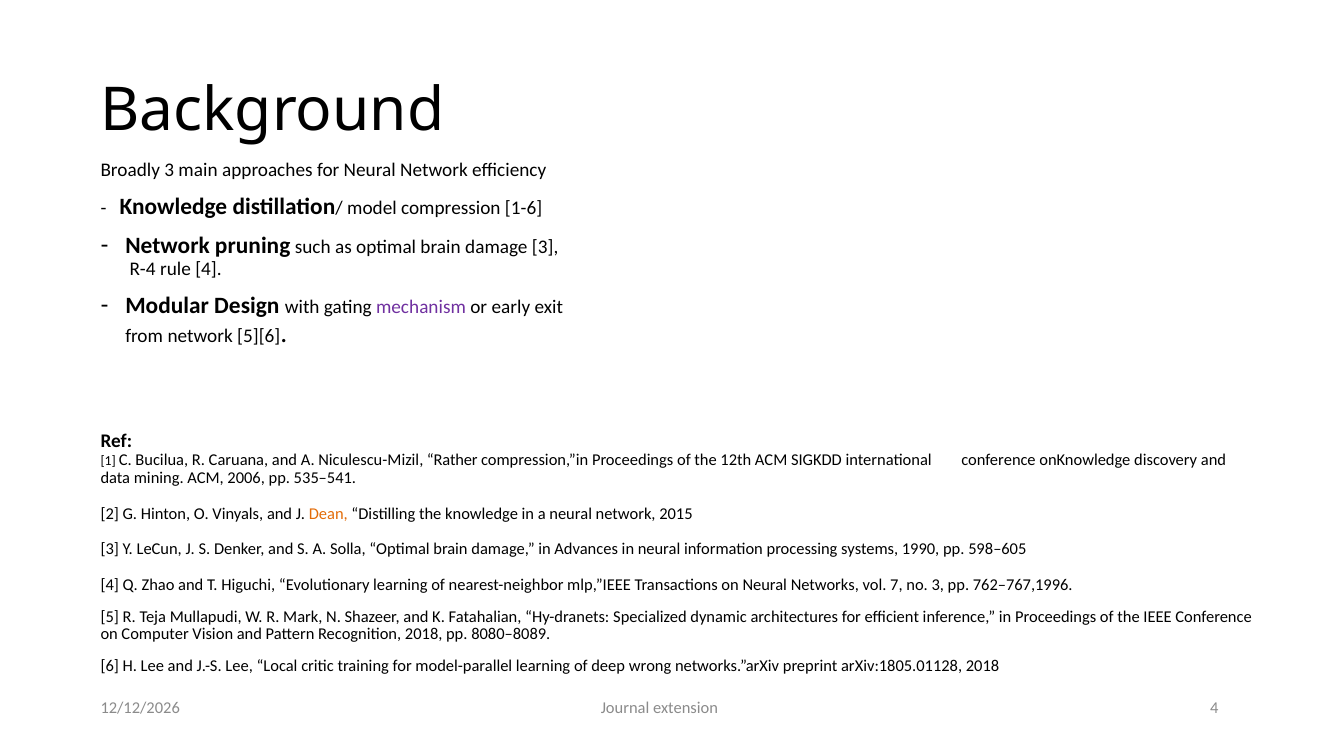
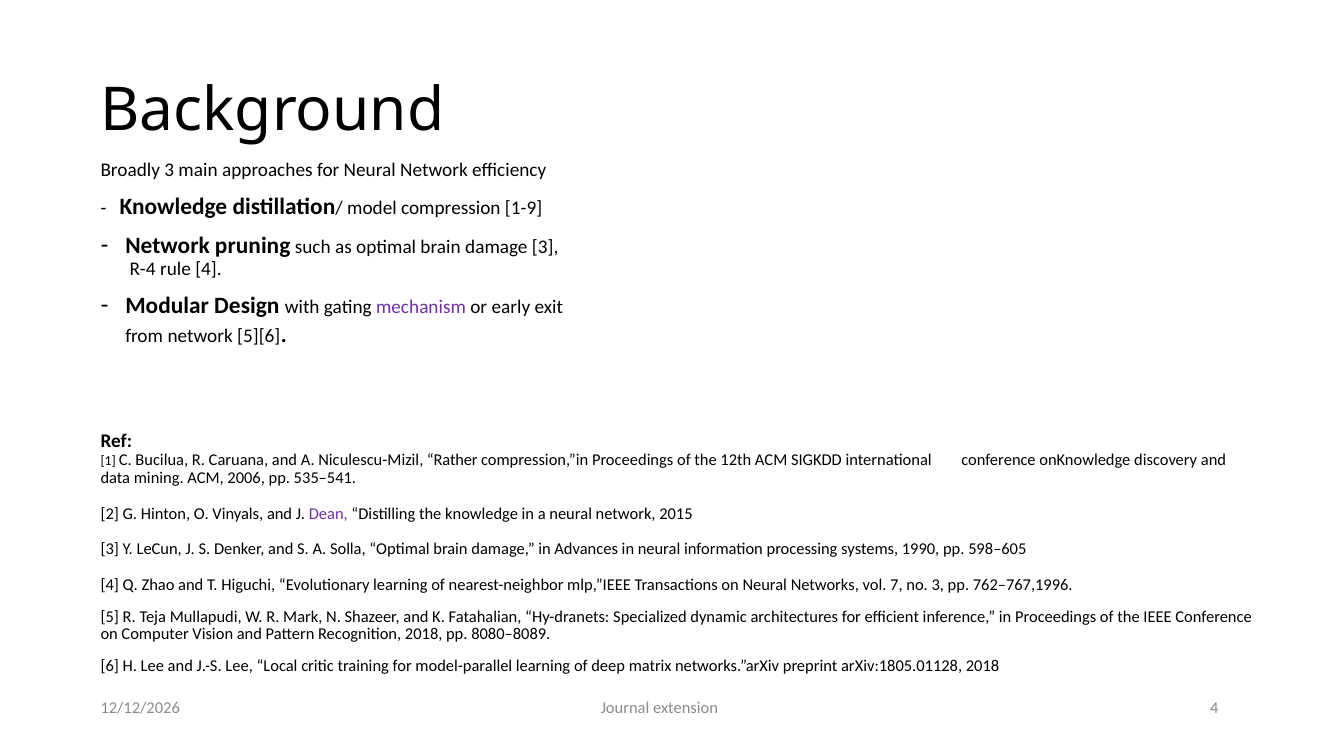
1-6: 1-6 -> 1-9 (524, 208)
Dean colour: orange -> purple (328, 514)
wrong: wrong -> matrix (650, 666)
